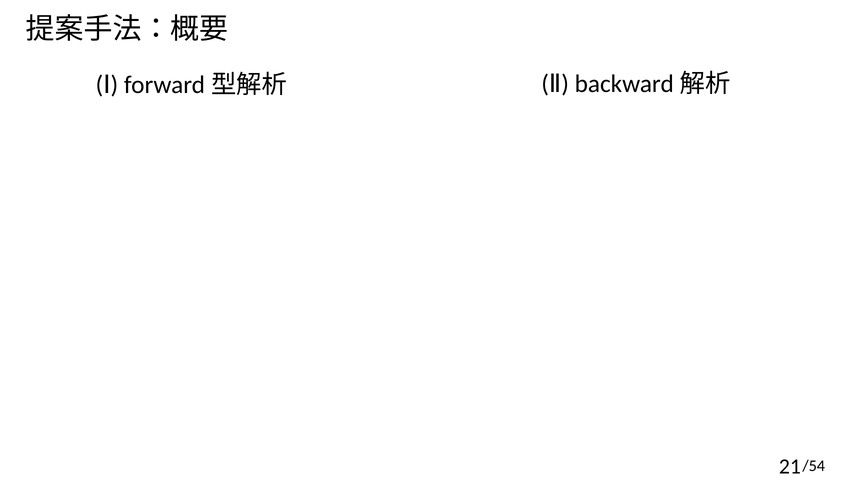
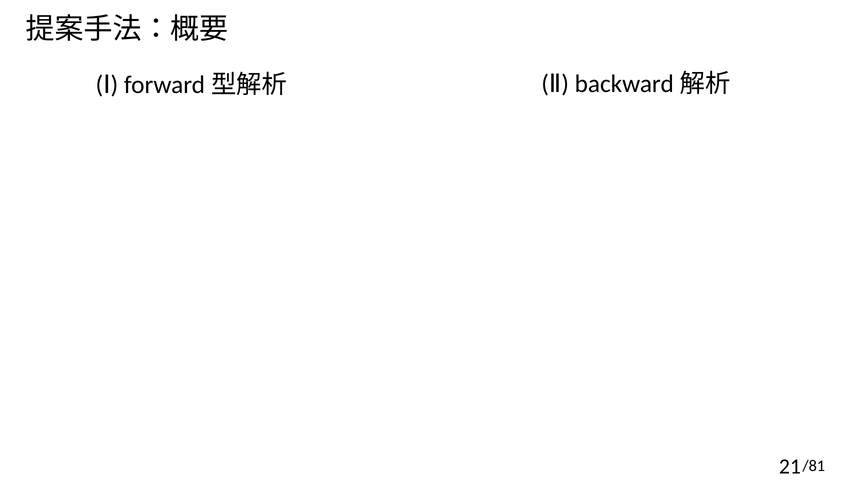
/54: /54 -> /81 (814, 466)
